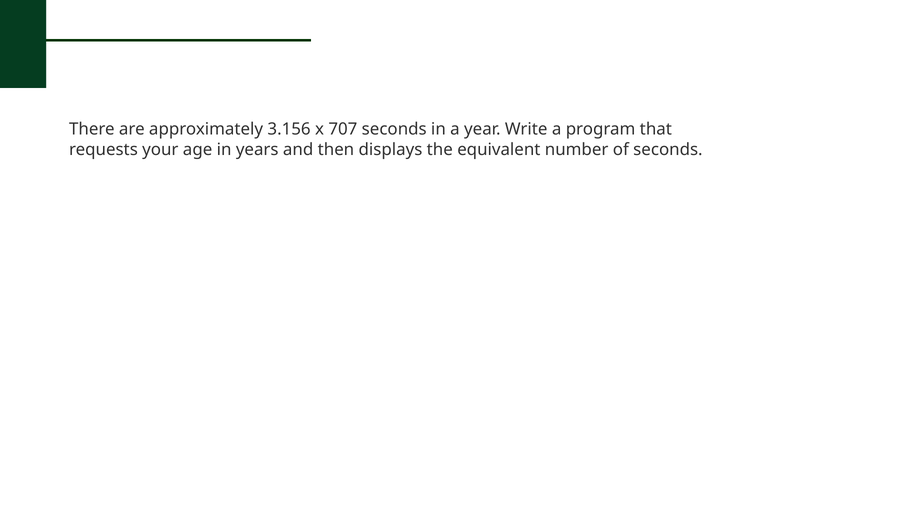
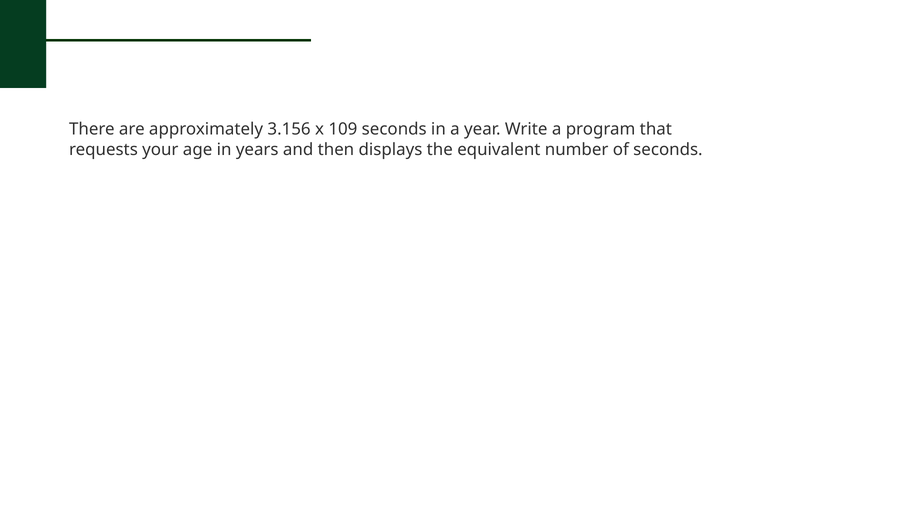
707: 707 -> 109 (343, 129)
